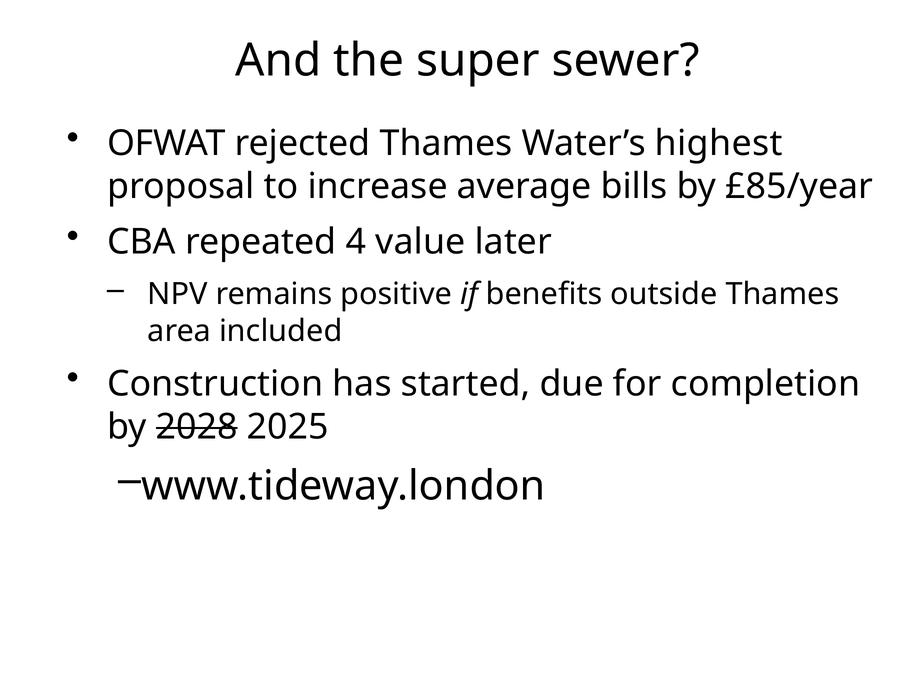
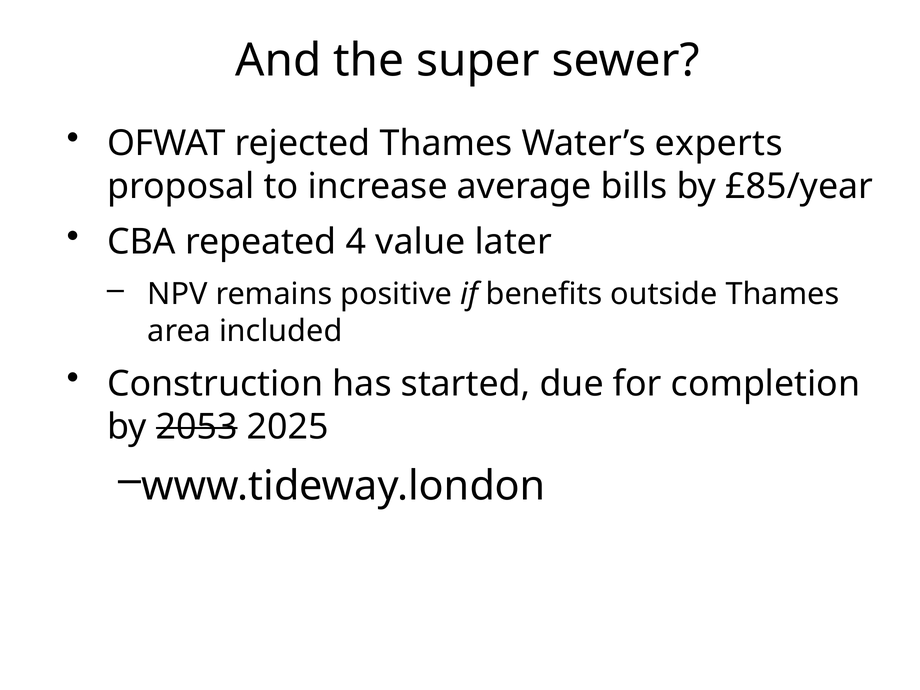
highest: highest -> experts (719, 144)
2028: 2028 -> 2053 (197, 427)
